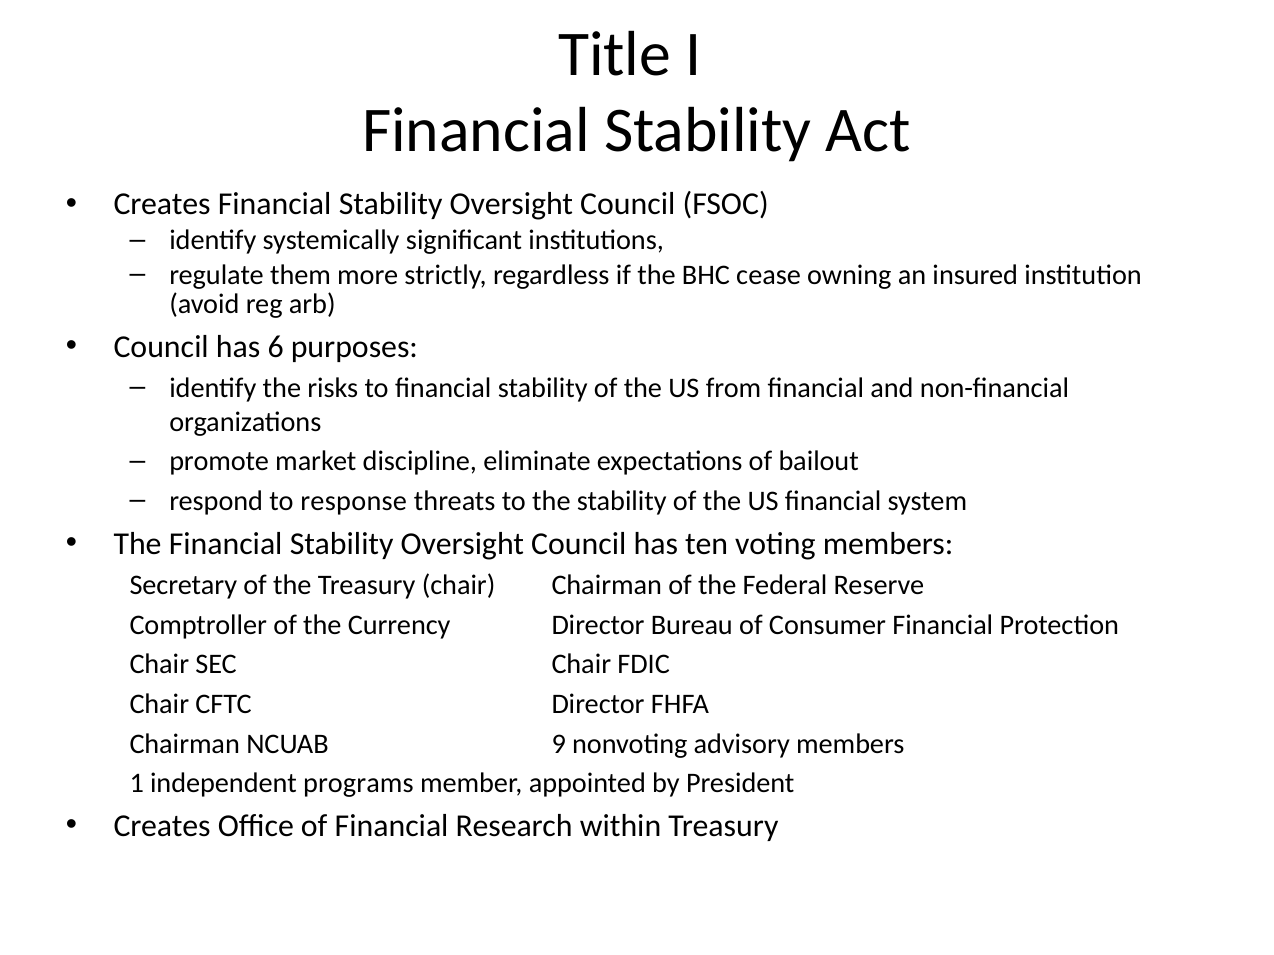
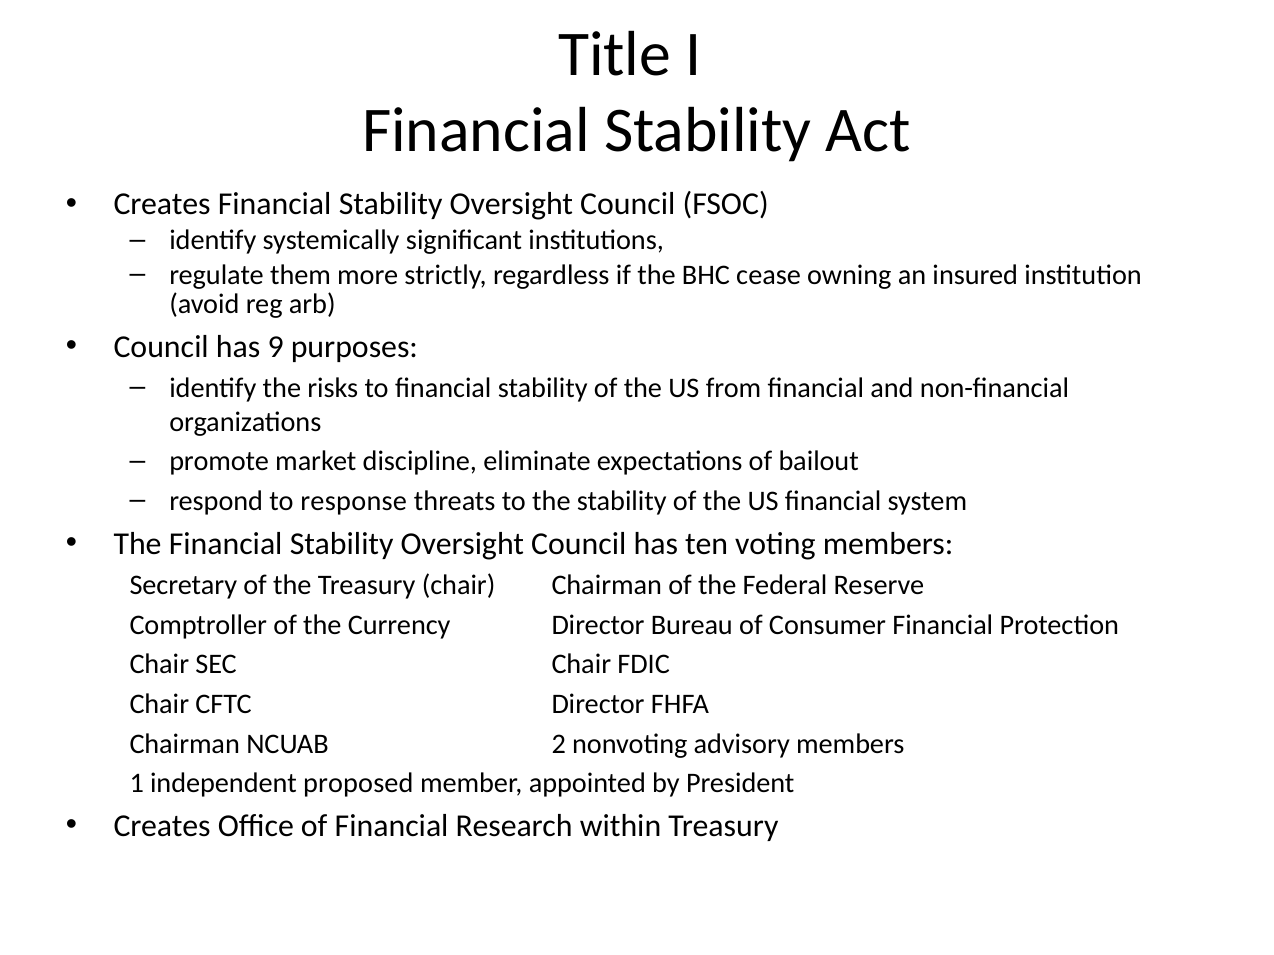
6: 6 -> 9 (276, 347)
9: 9 -> 2 (559, 744)
programs: programs -> proposed (358, 784)
